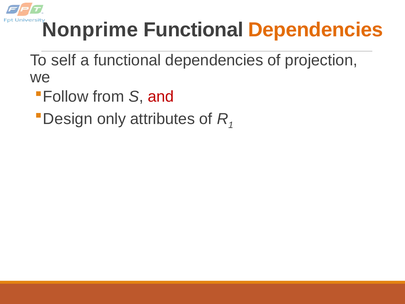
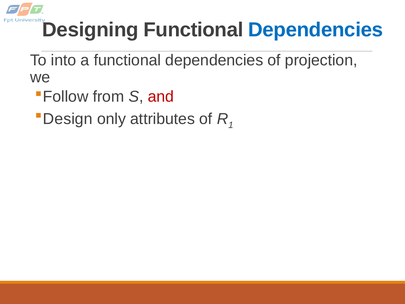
Nonprime: Nonprime -> Designing (90, 30)
Dependencies colour: orange -> blue (316, 30)
self: self -> into (64, 60)
